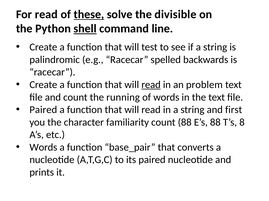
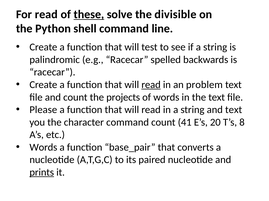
shell underline: present -> none (85, 29)
running: running -> projects (123, 98)
Paired: Paired -> Please (43, 110)
and first: first -> text (234, 110)
character familiarity: familiarity -> command (128, 123)
count 88: 88 -> 41 (185, 123)
E’s 88: 88 -> 20 (215, 123)
prints underline: none -> present (42, 173)
